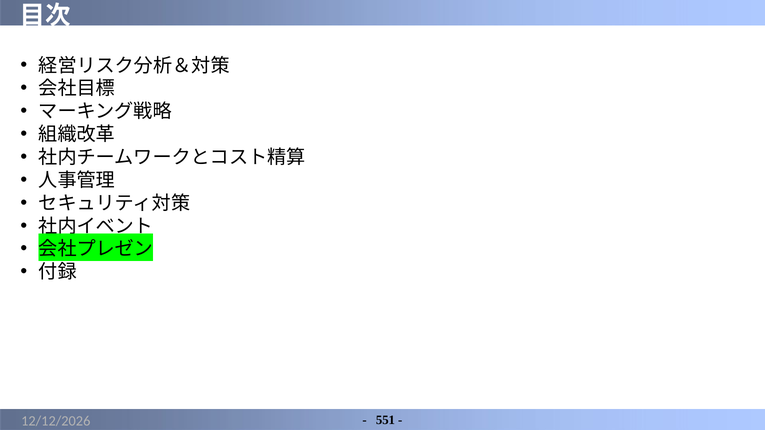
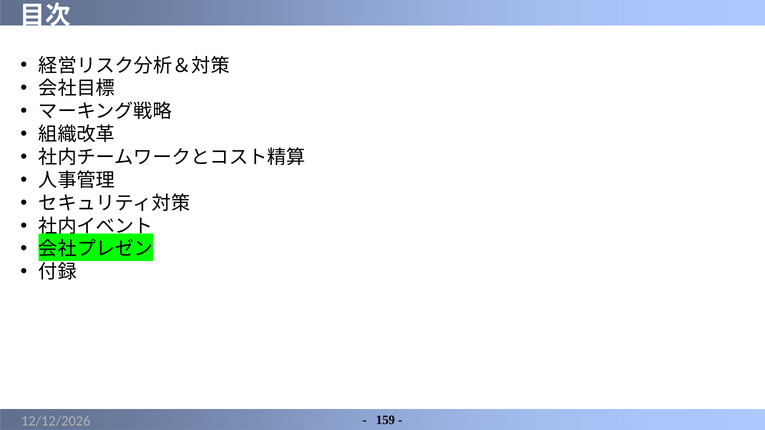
551: 551 -> 159 (385, 421)
